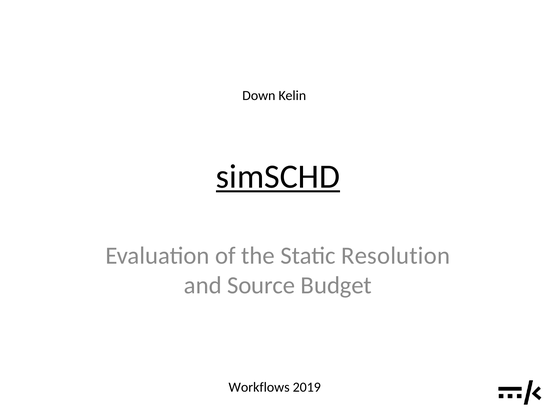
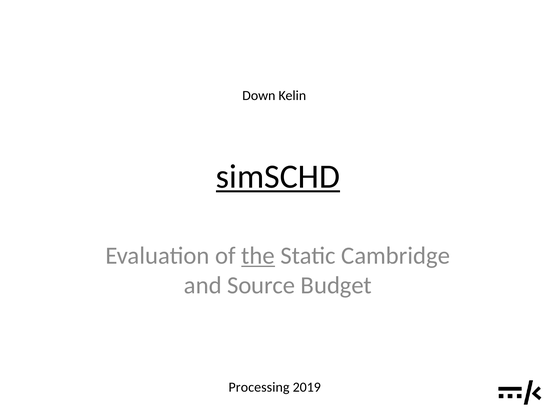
the underline: none -> present (258, 256)
Resolution: Resolution -> Cambridge (396, 256)
Workflows: Workflows -> Processing (259, 387)
